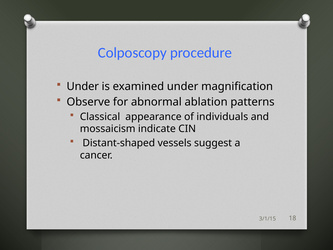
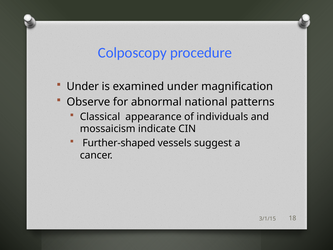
ablation: ablation -> national (206, 102)
Distant-shaped: Distant-shaped -> Further-shaped (119, 143)
